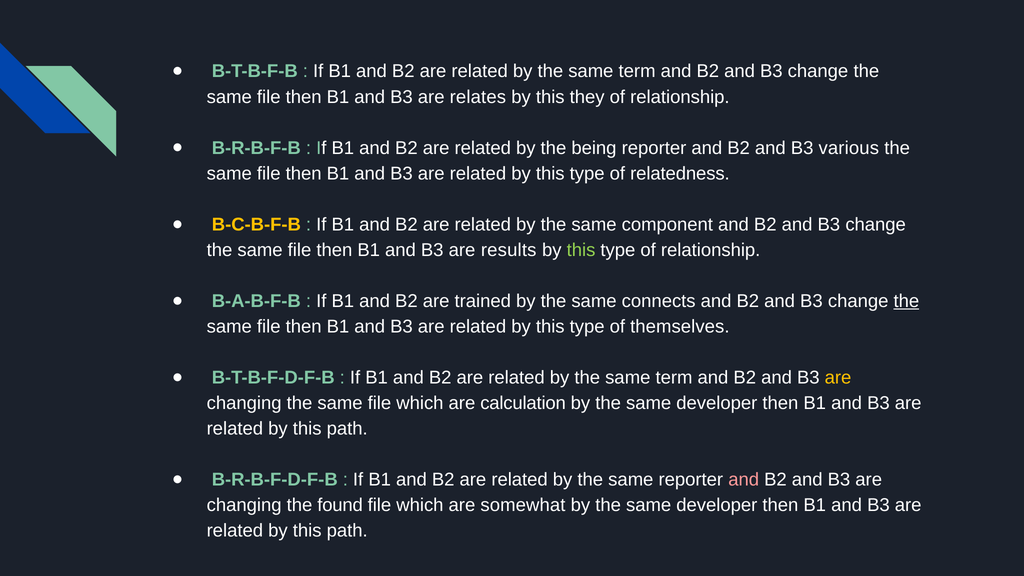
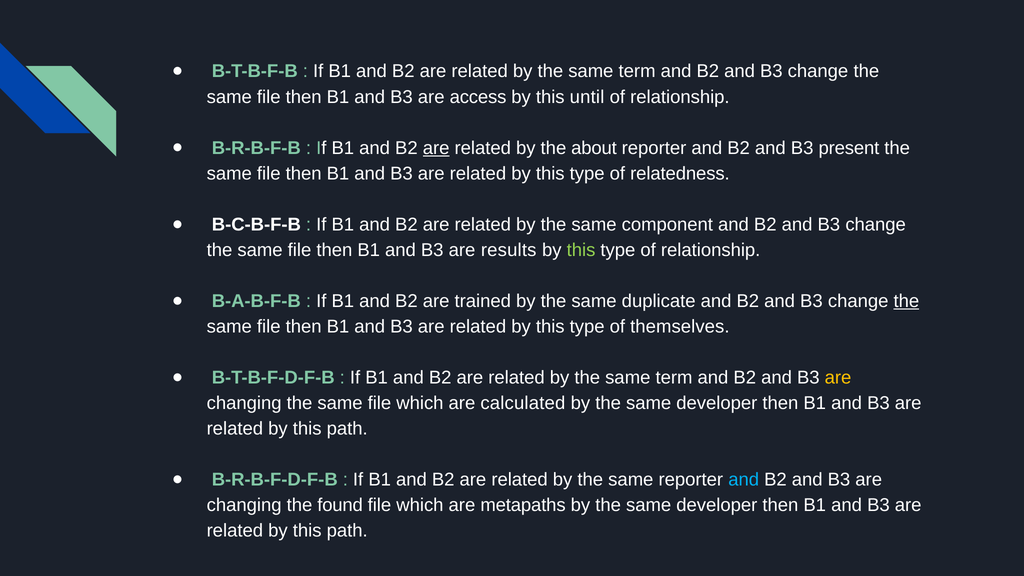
relates: relates -> access (478, 97)
they: they -> until (587, 97)
are underline: none -> present (436, 148)
being: being -> about (594, 148)
various: various -> present (849, 148)
B-C-B-F-B colour: yellow -> white (256, 224)
connects: connects -> duplicate (659, 301)
calculation: calculation -> calculated (523, 403)
and colour: pink -> light blue (744, 480)
somewhat: somewhat -> metapaths (523, 505)
